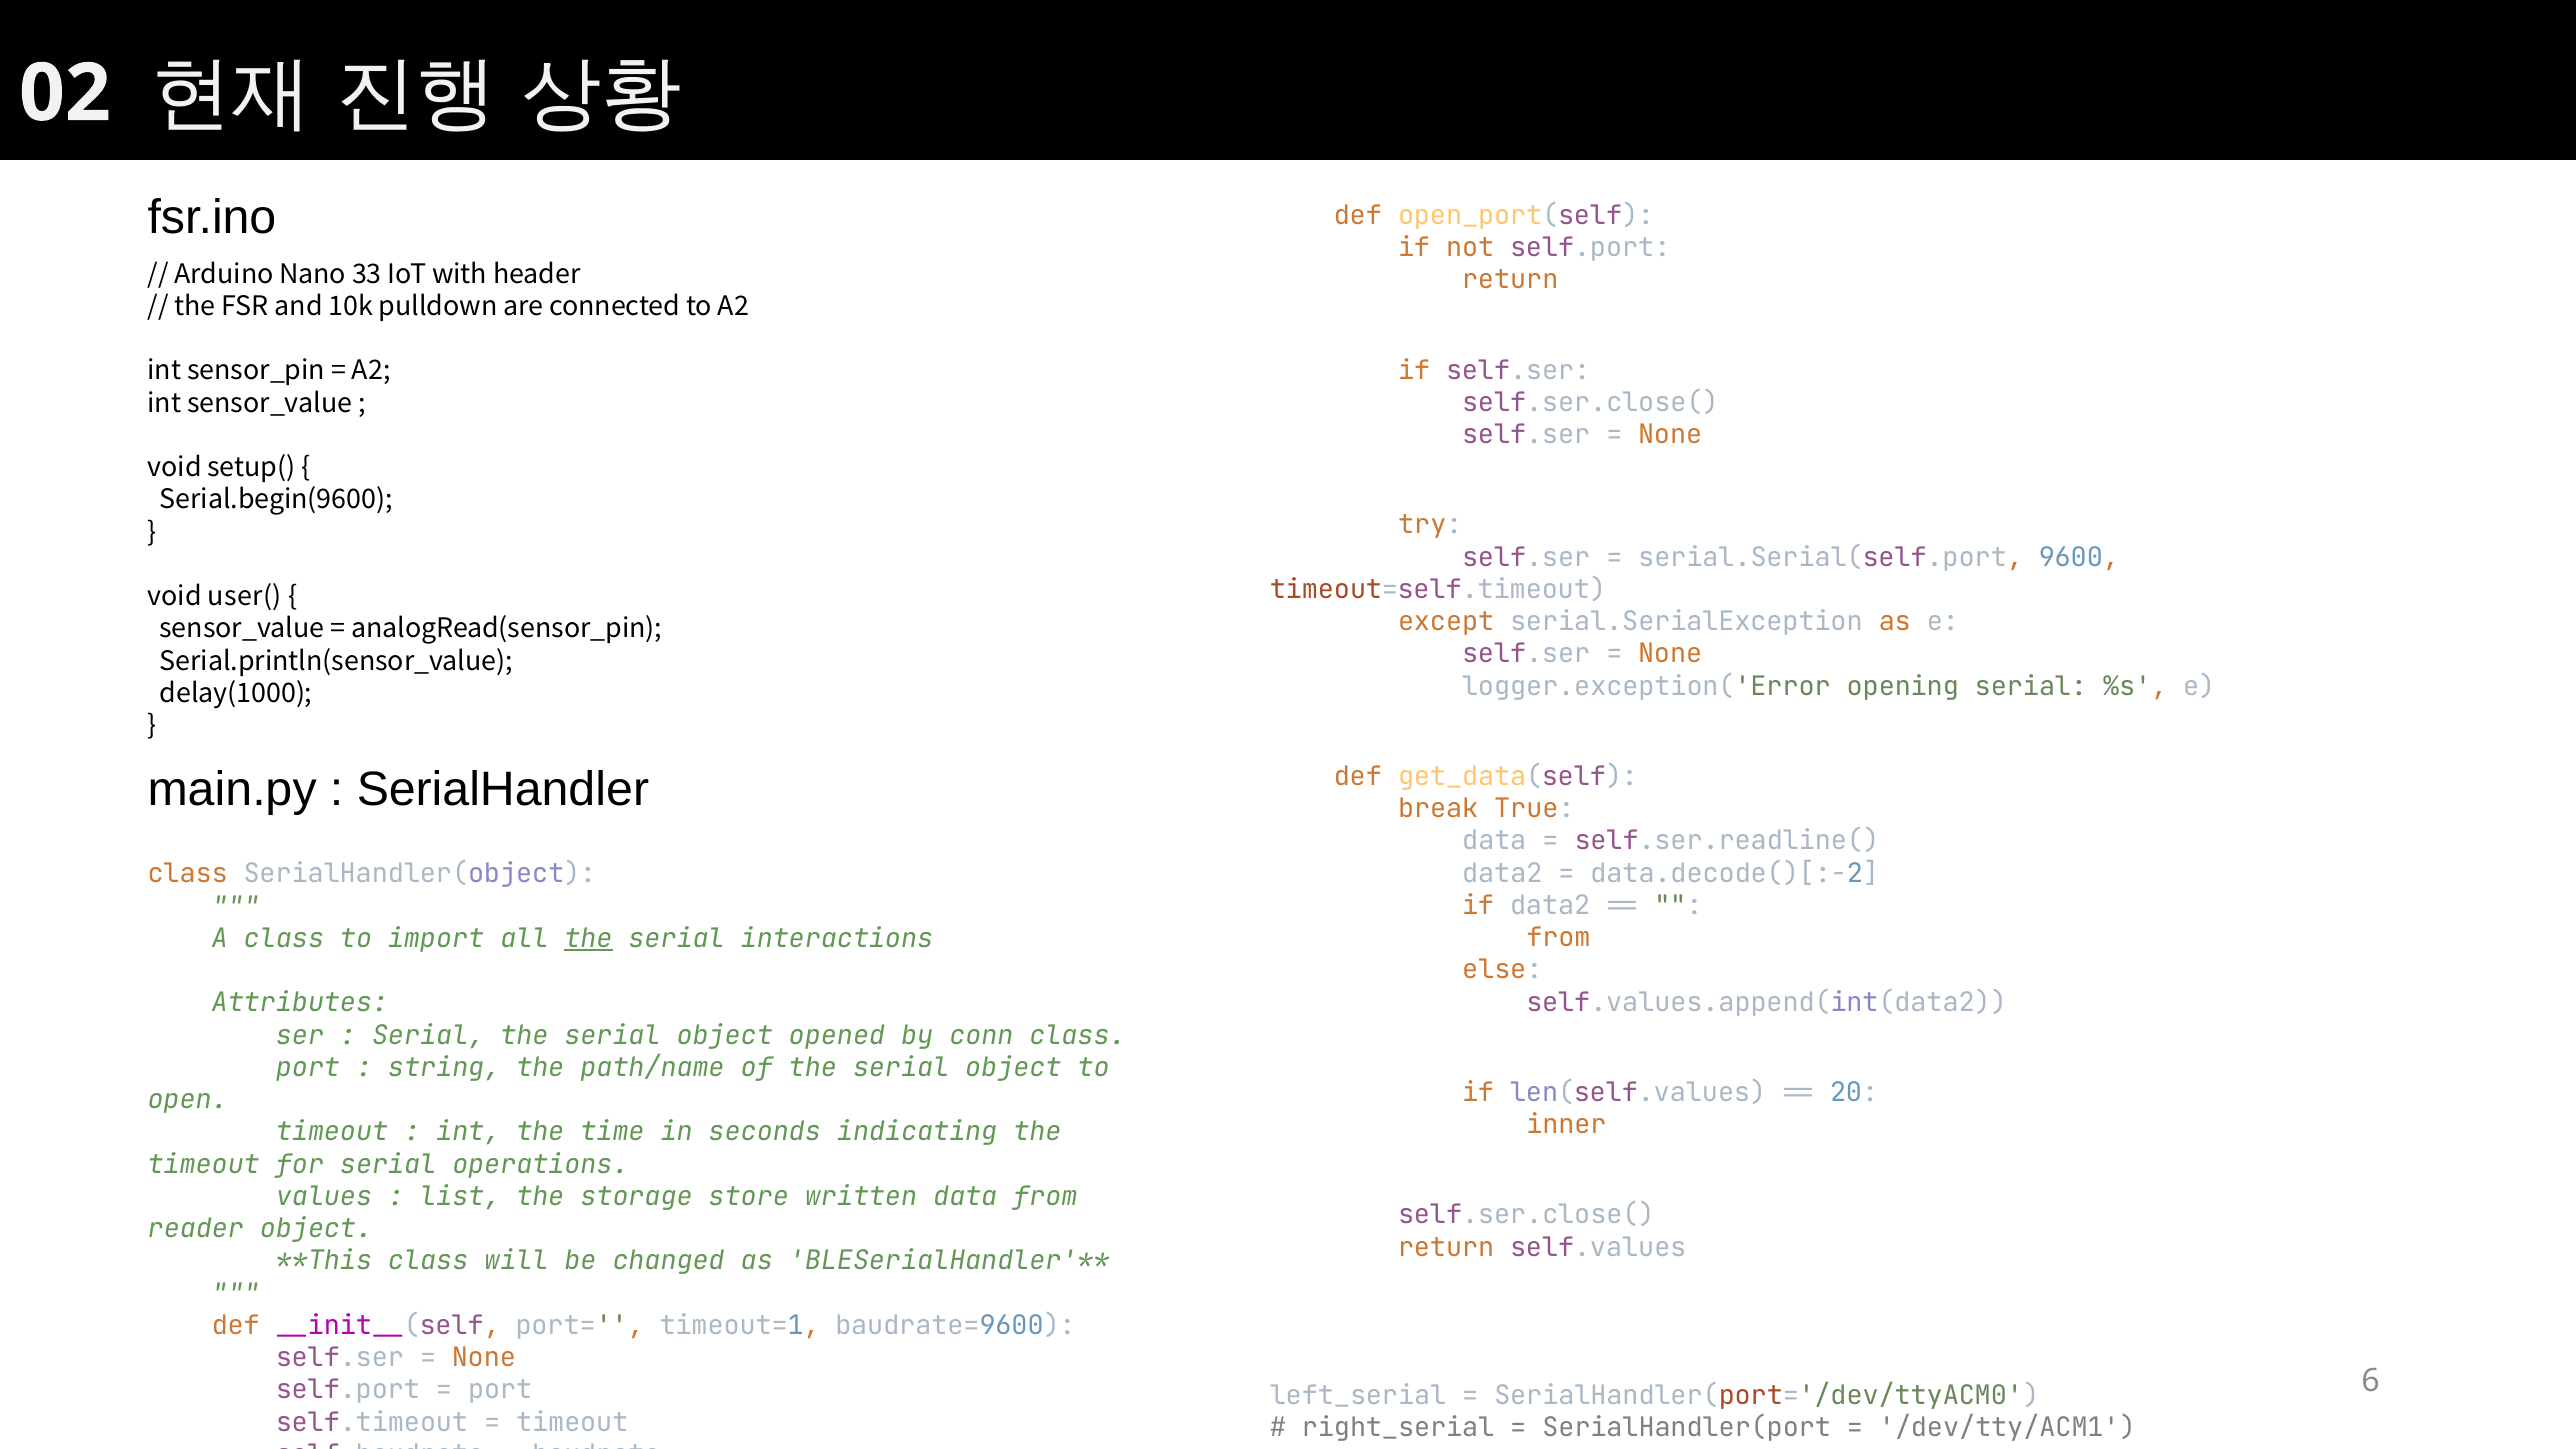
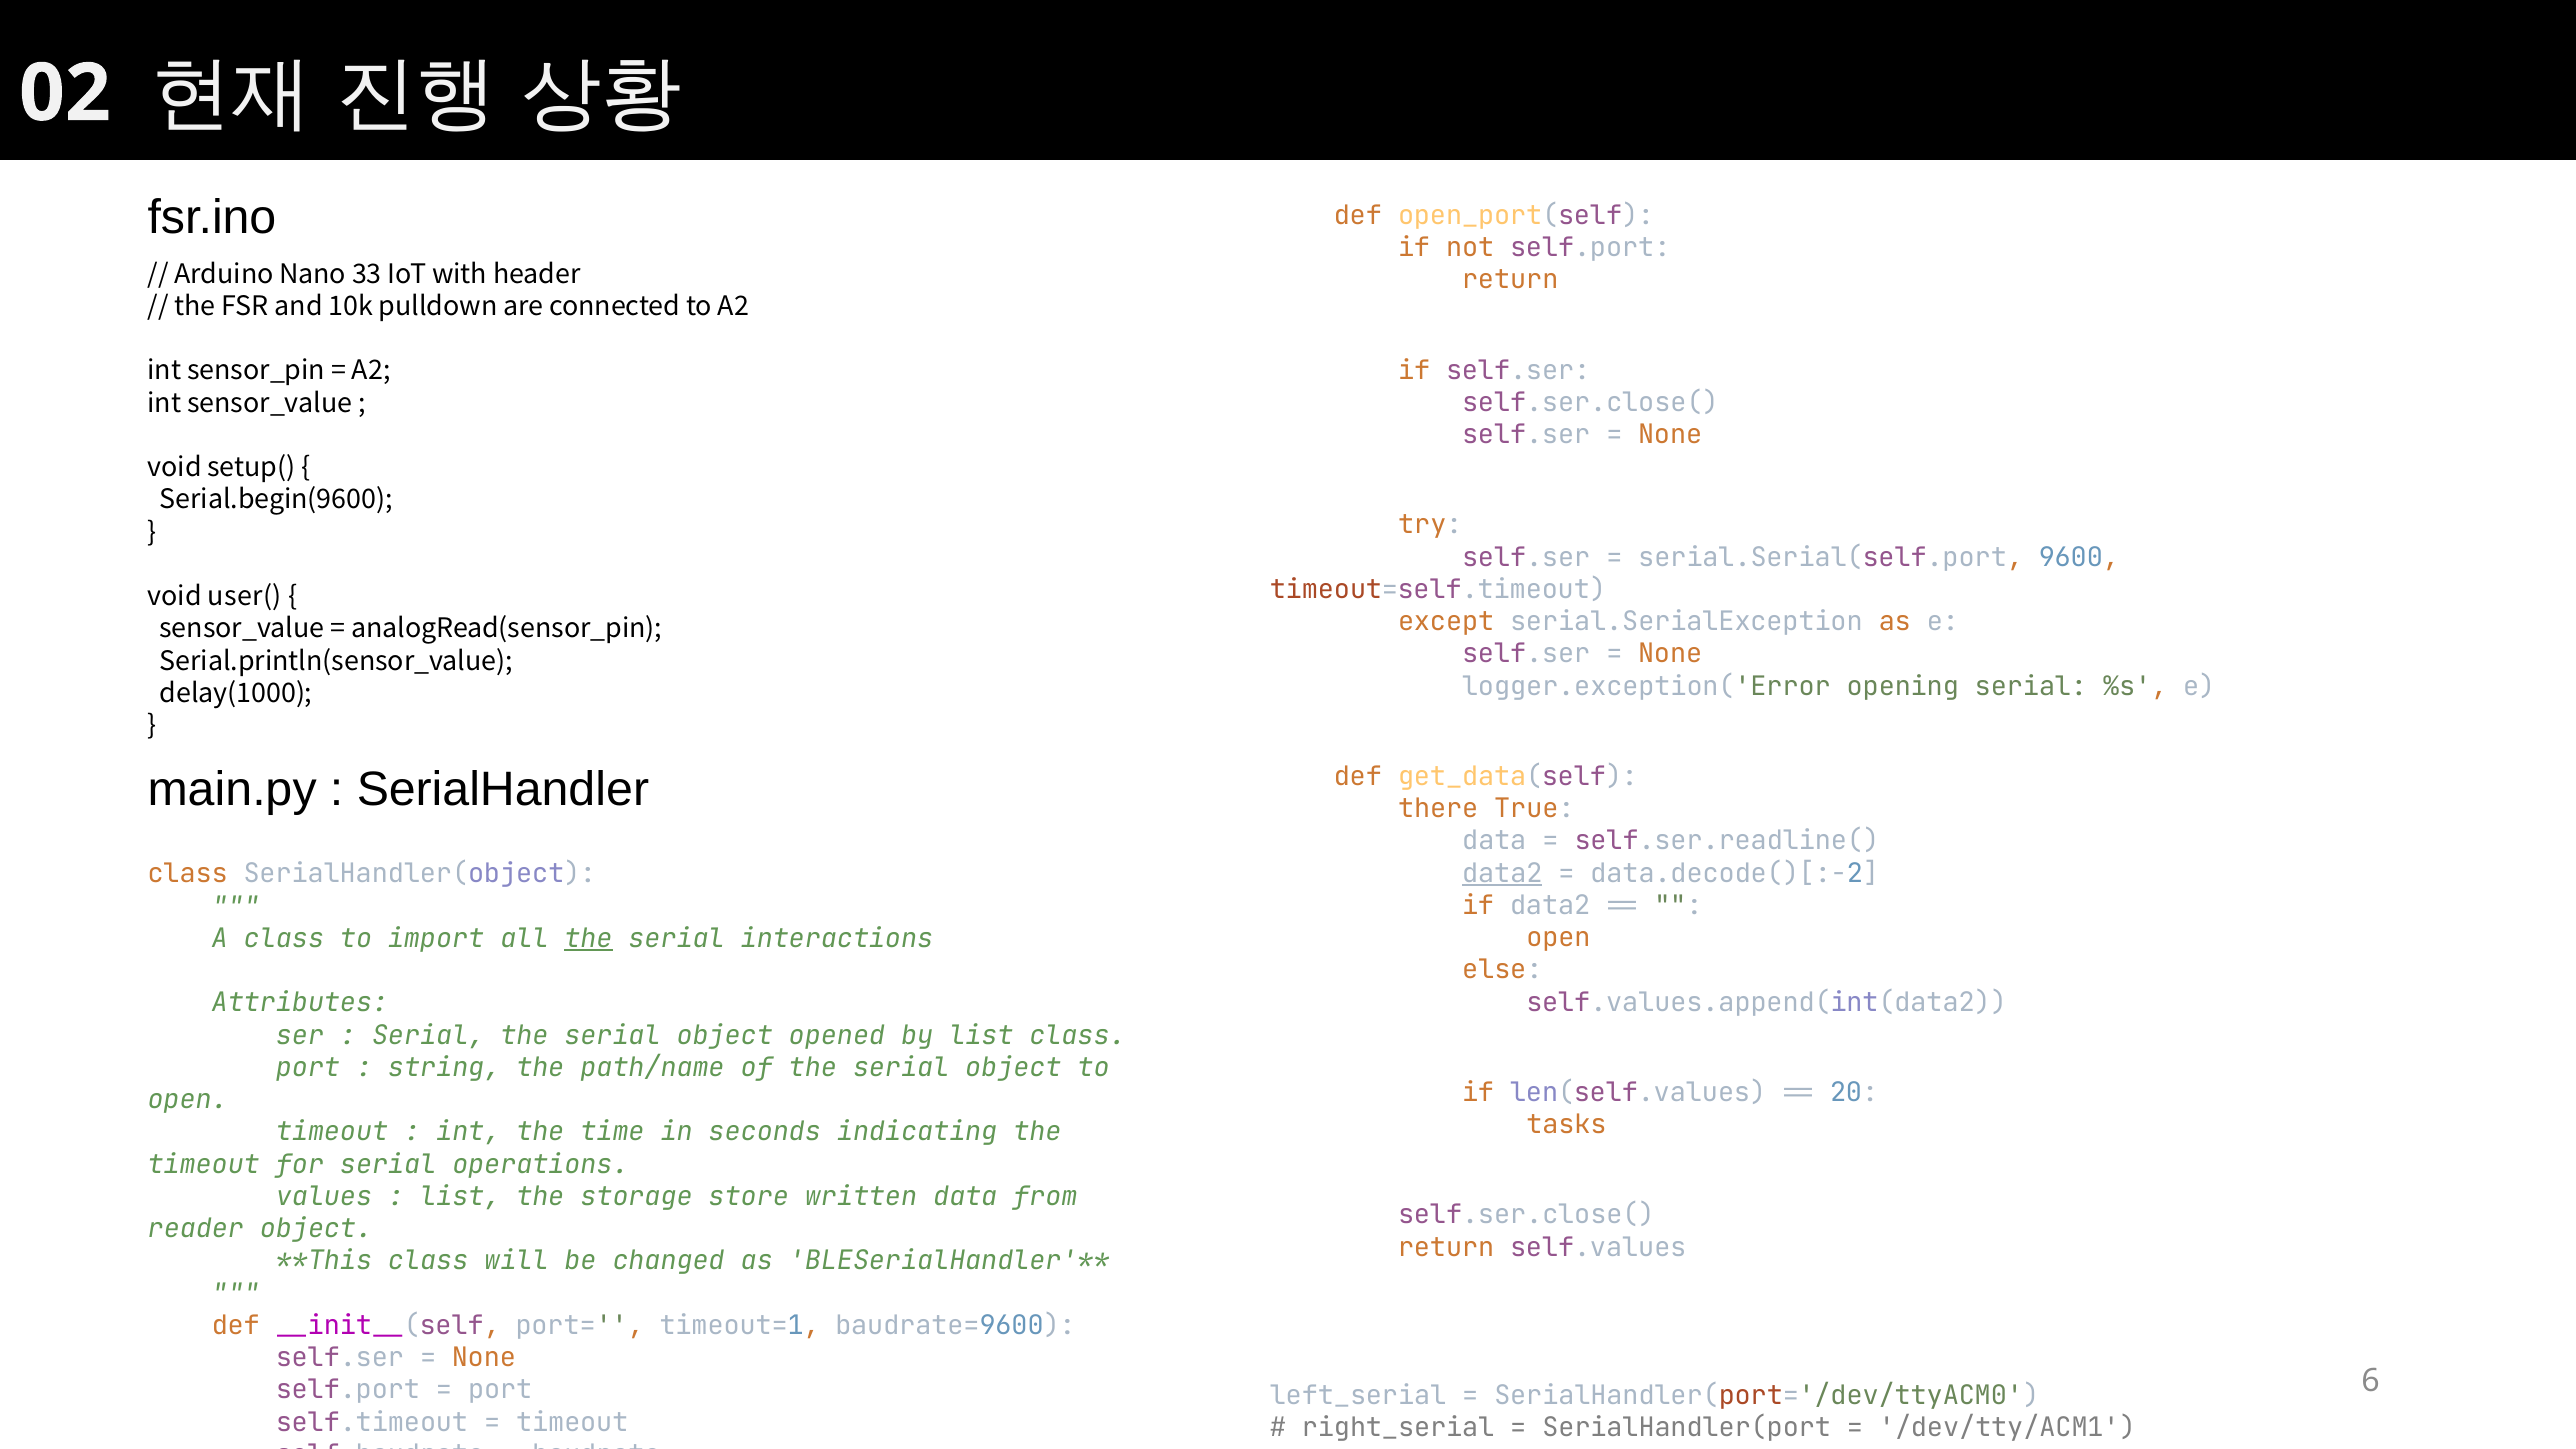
break: break -> there (1438, 809)
data2 underline: none -> present (1502, 873)
from: from -> open (1558, 938)
by conn: conn -> list (981, 1035)
inner: inner -> tasks (1566, 1125)
